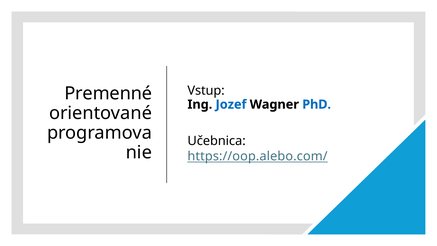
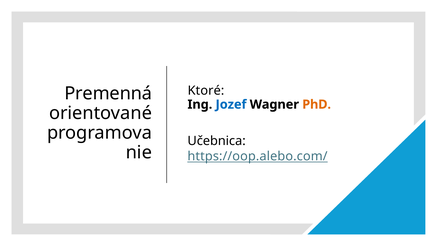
Vstup: Vstup -> Ktoré (206, 91)
Premenné: Premenné -> Premenná (108, 93)
PhD colour: blue -> orange (317, 104)
